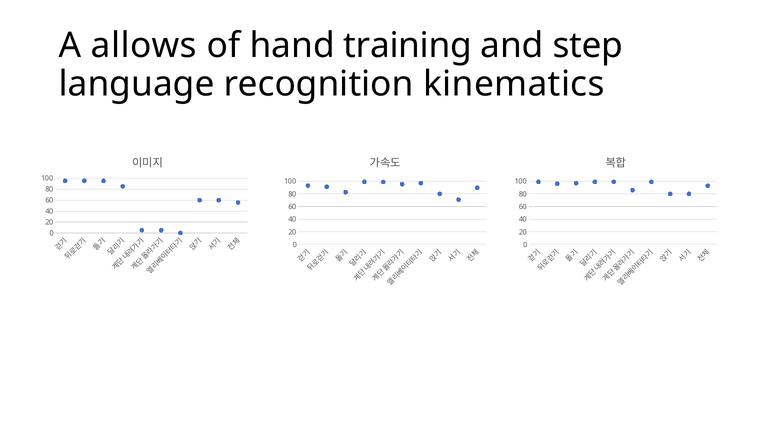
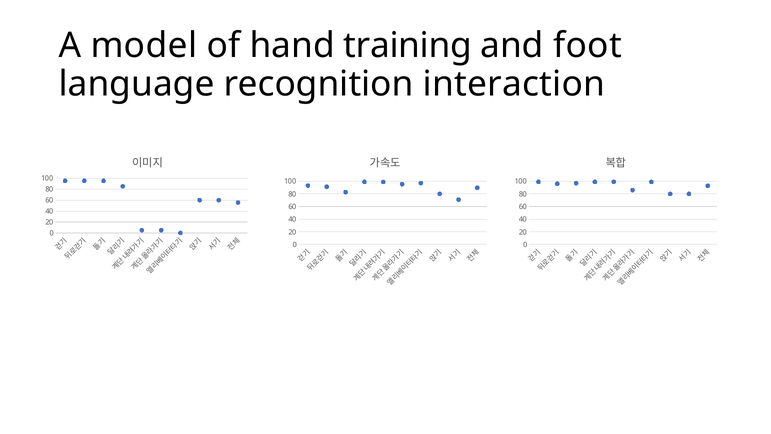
allows: allows -> model (144, 46)
step: step -> foot (587, 46)
kinematics: kinematics -> interaction (514, 84)
